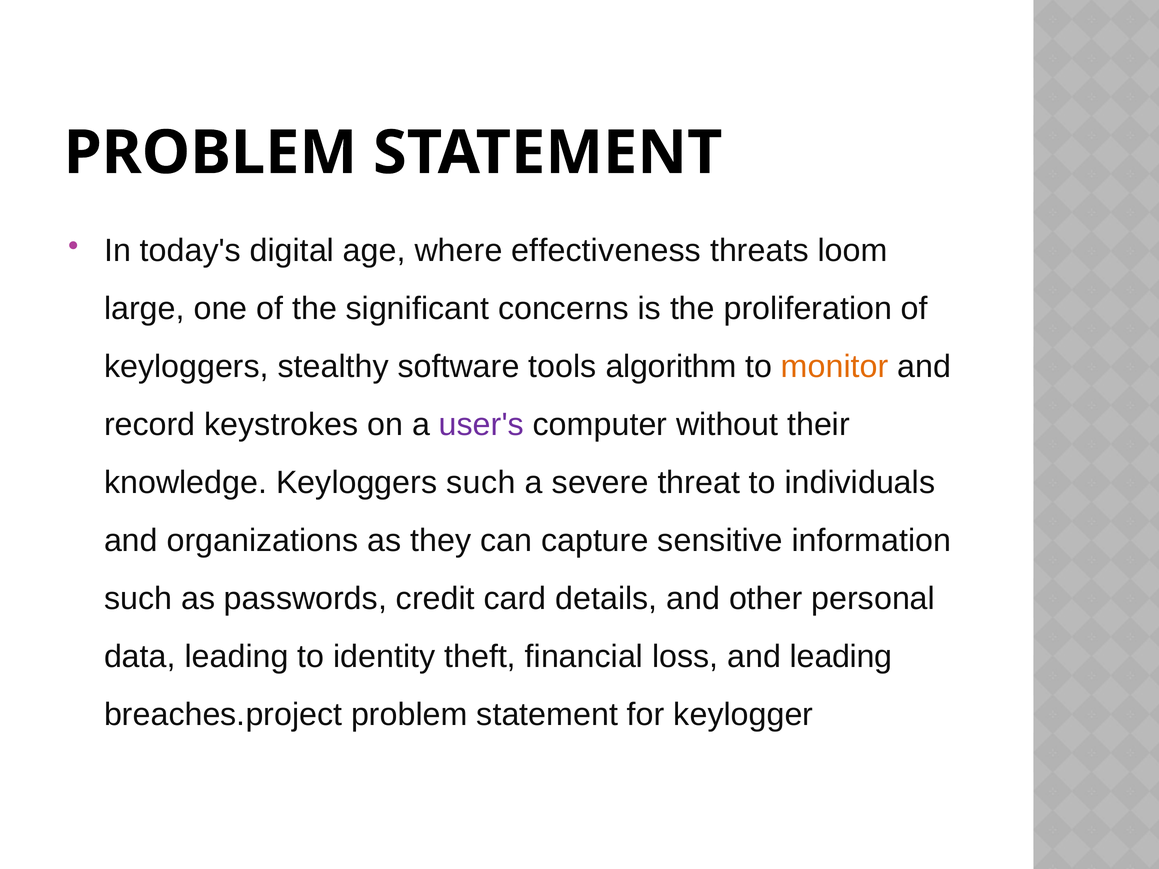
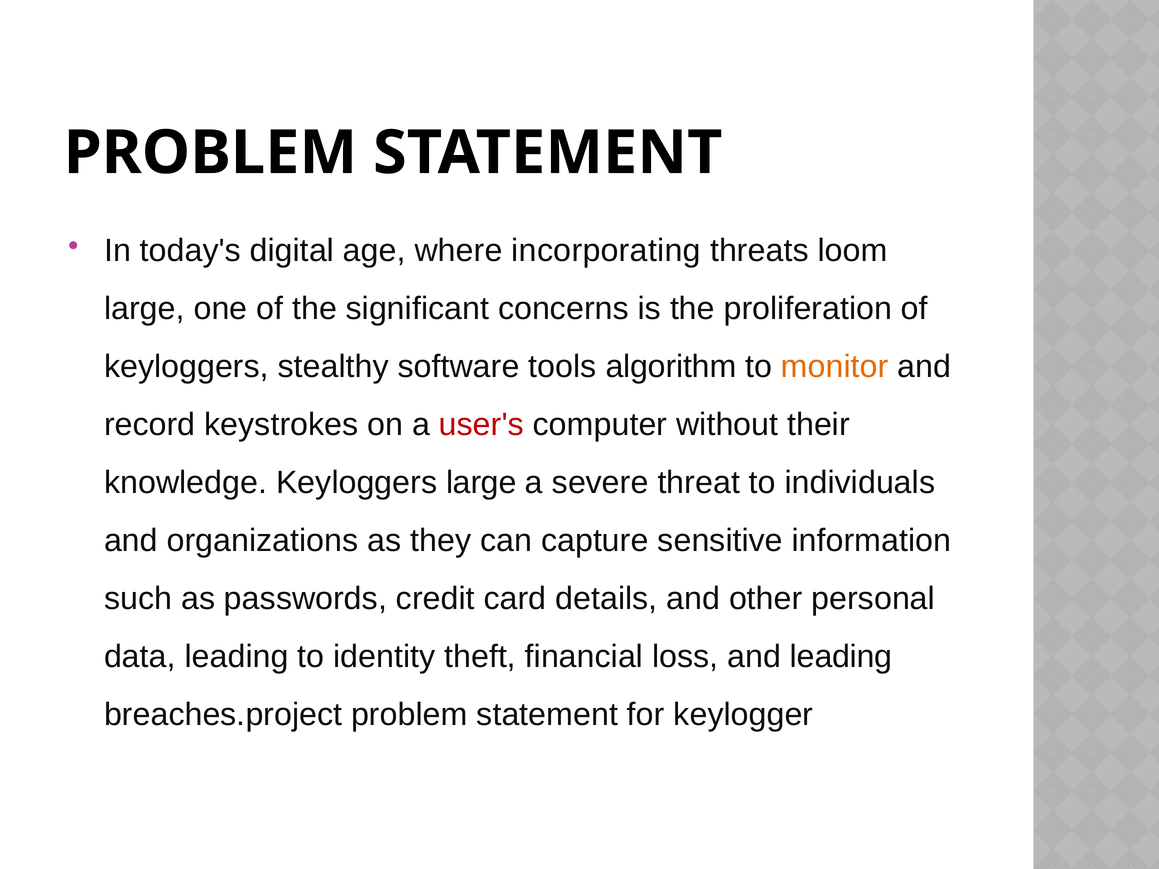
effectiveness: effectiveness -> incorporating (606, 251)
user's colour: purple -> red (481, 425)
Keyloggers such: such -> large (481, 483)
